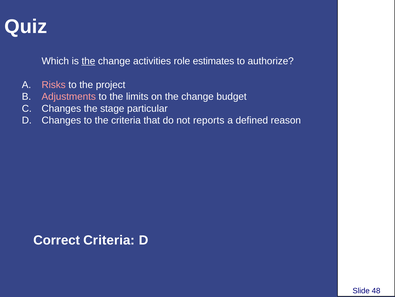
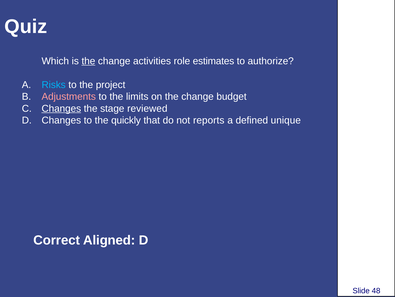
Risks colour: pink -> light blue (54, 85)
Changes underline: none -> present (61, 108)
particular: particular -> reviewed (147, 108)
the criteria: criteria -> quickly (126, 120)
reason: reason -> unique (286, 120)
Correct Criteria: Criteria -> Aligned (109, 240)
